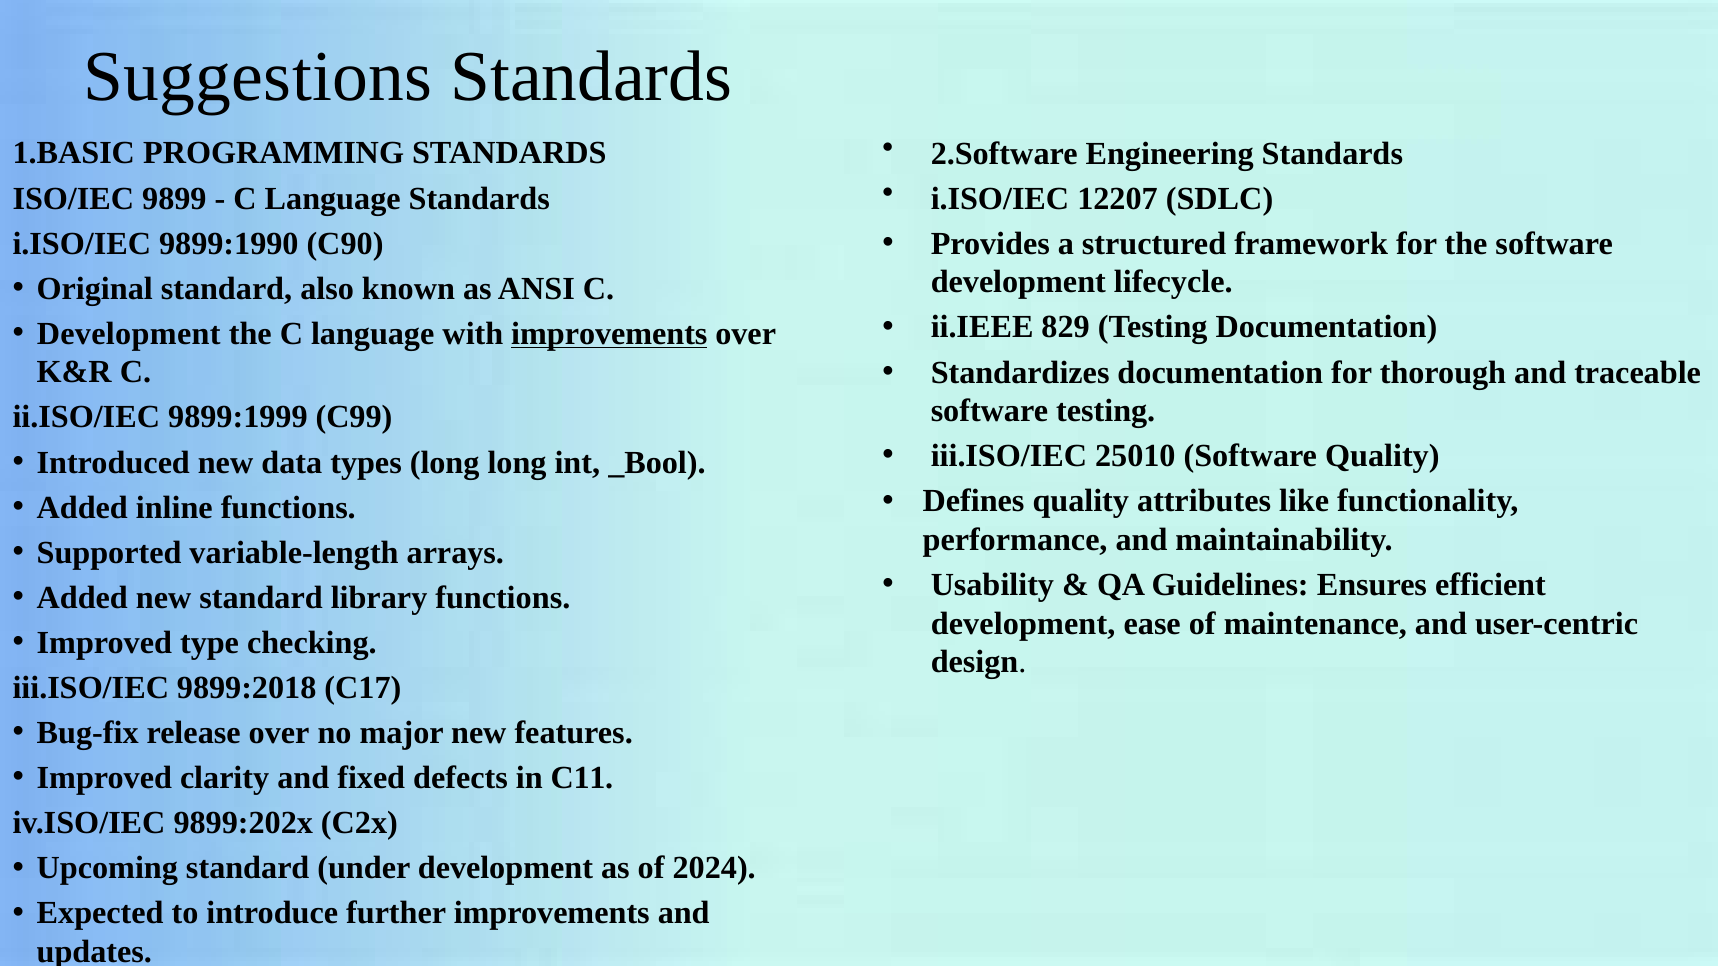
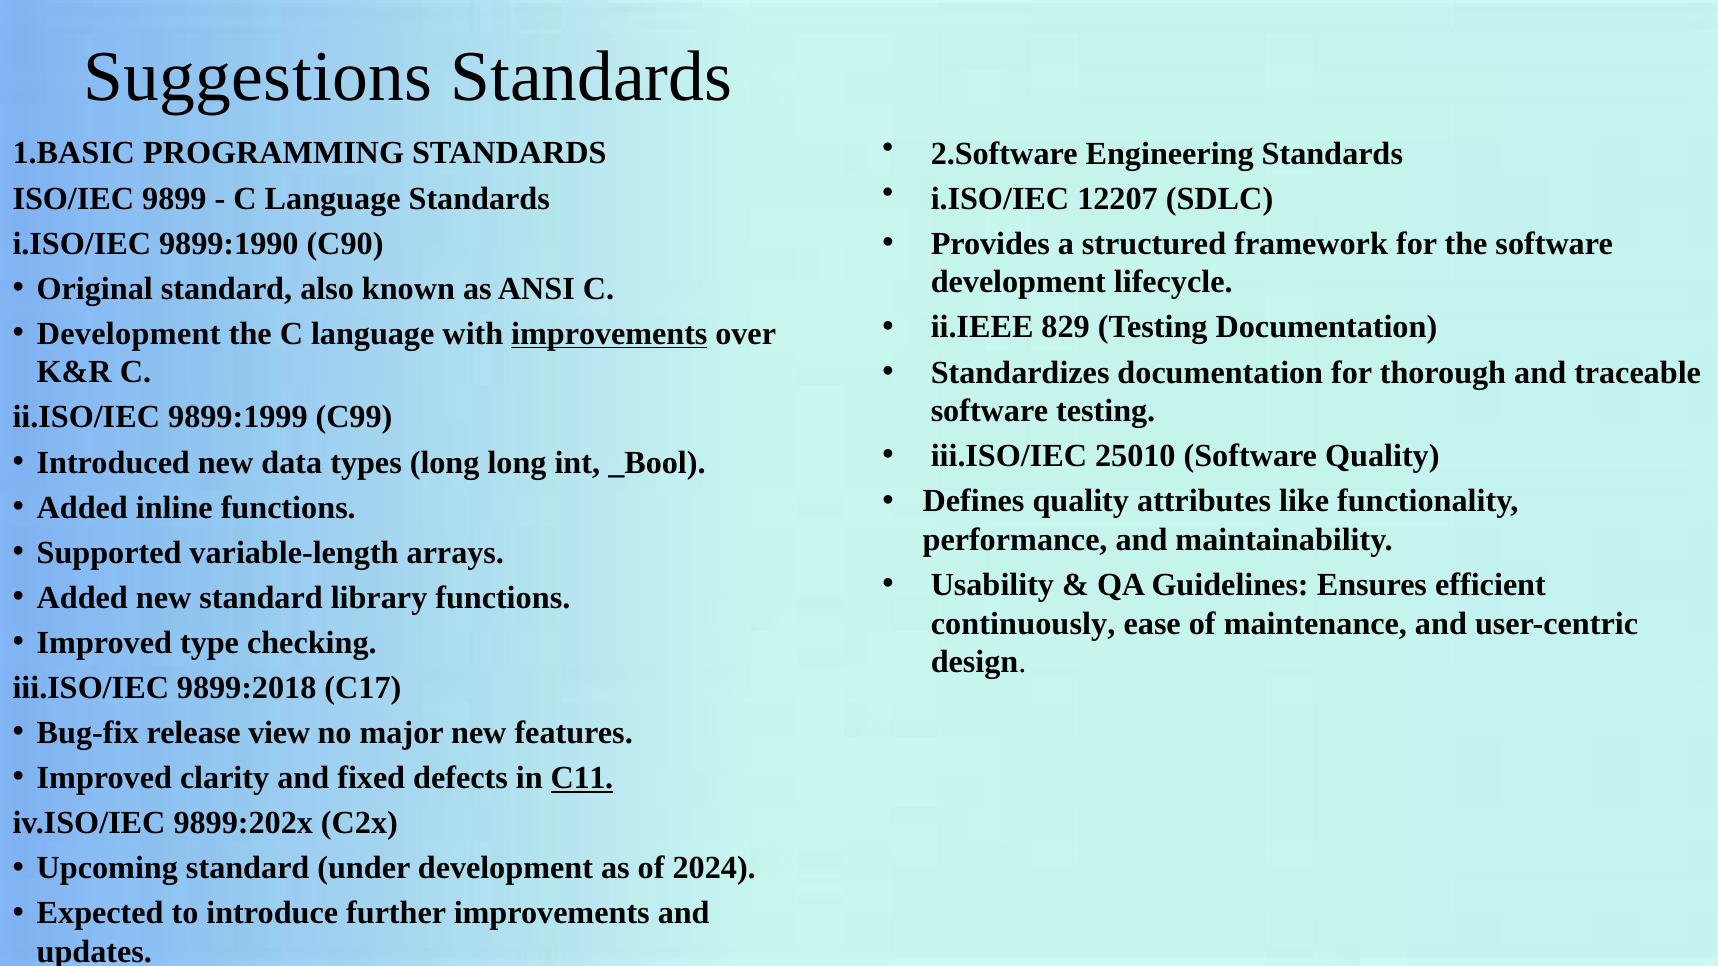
development: development -> continuously (1023, 624)
release over: over -> view (279, 733)
C11 underline: none -> present (582, 778)
